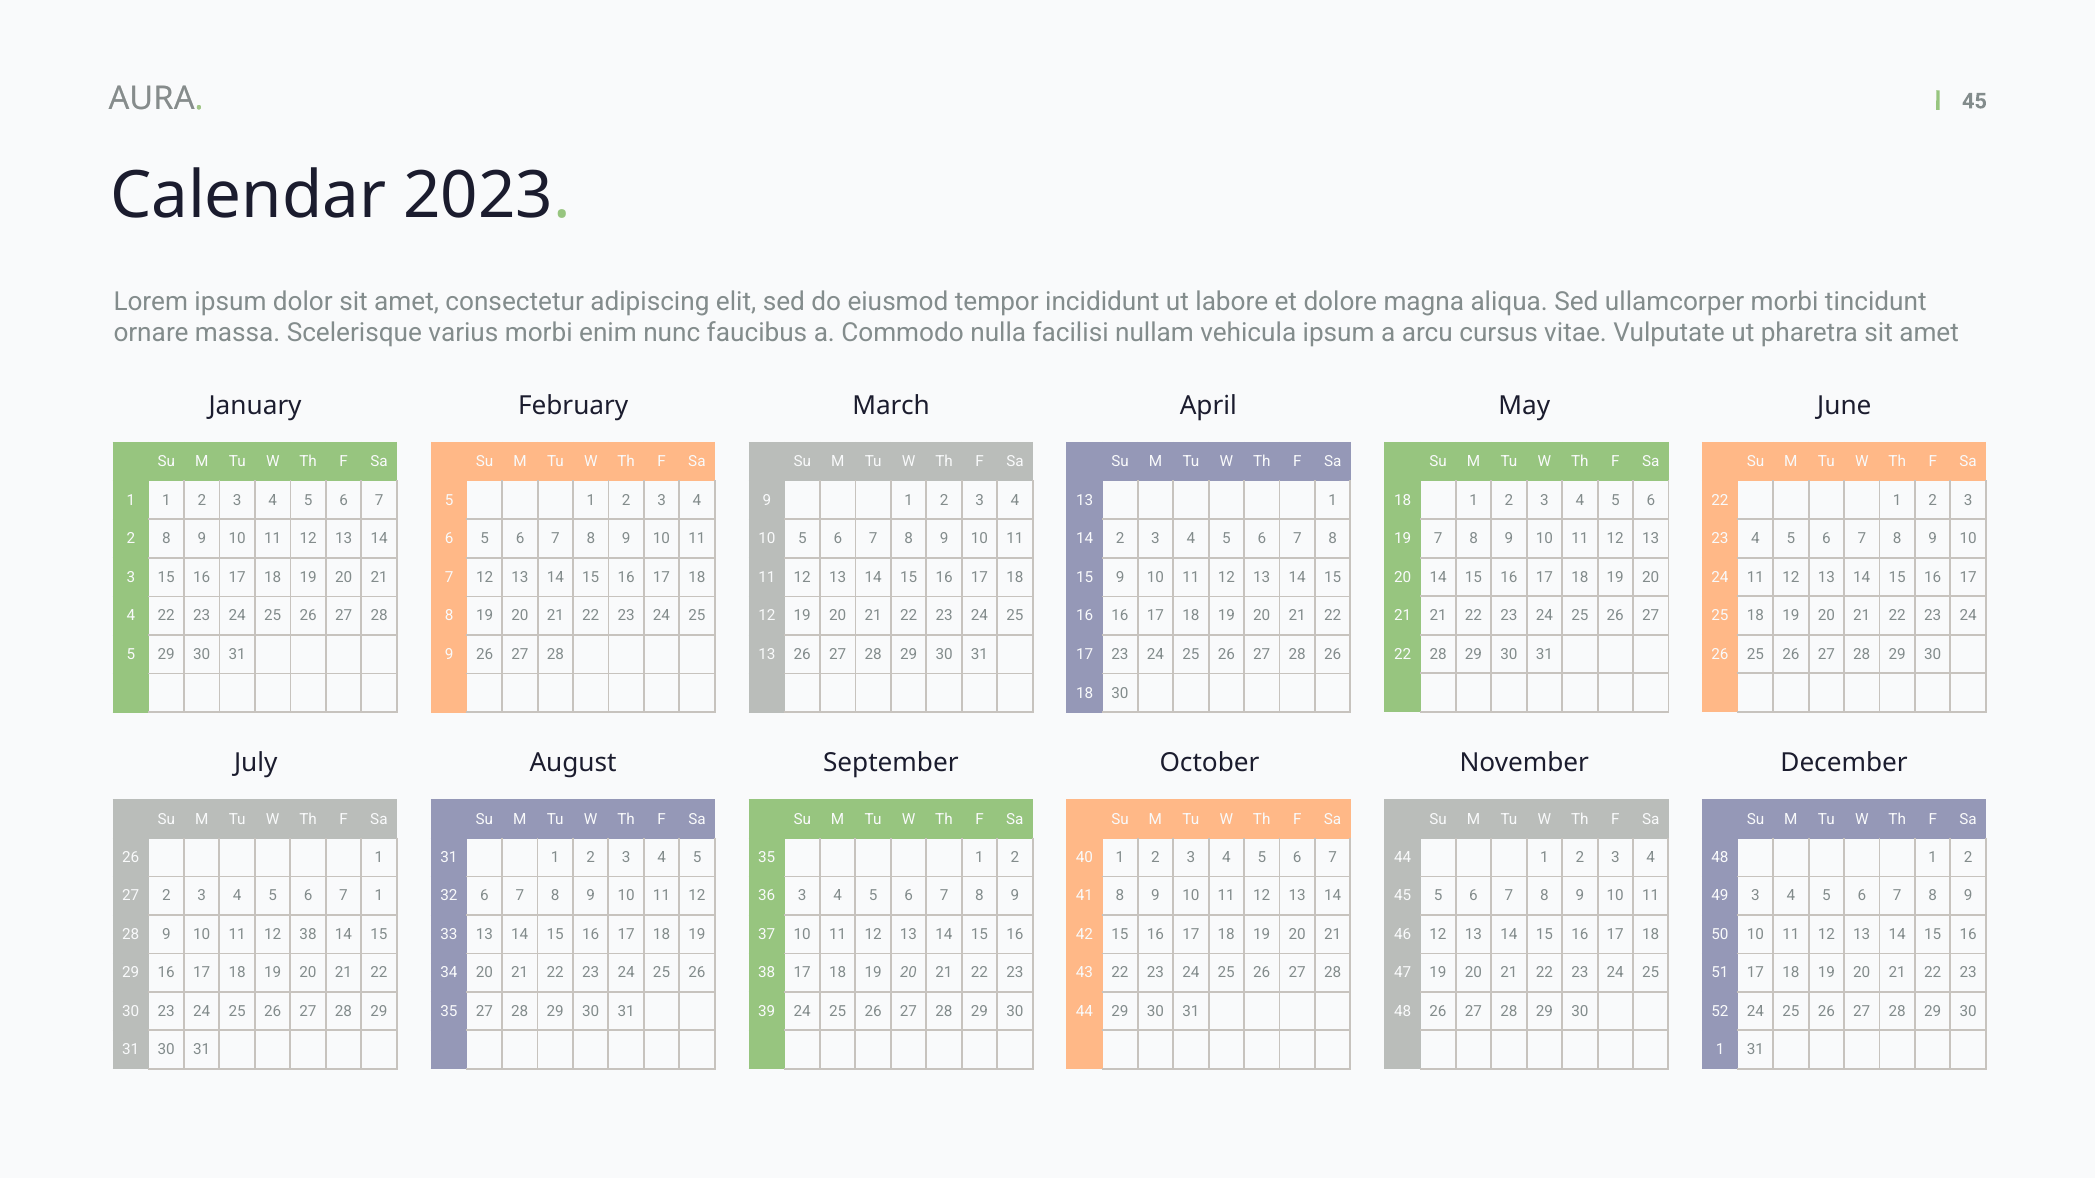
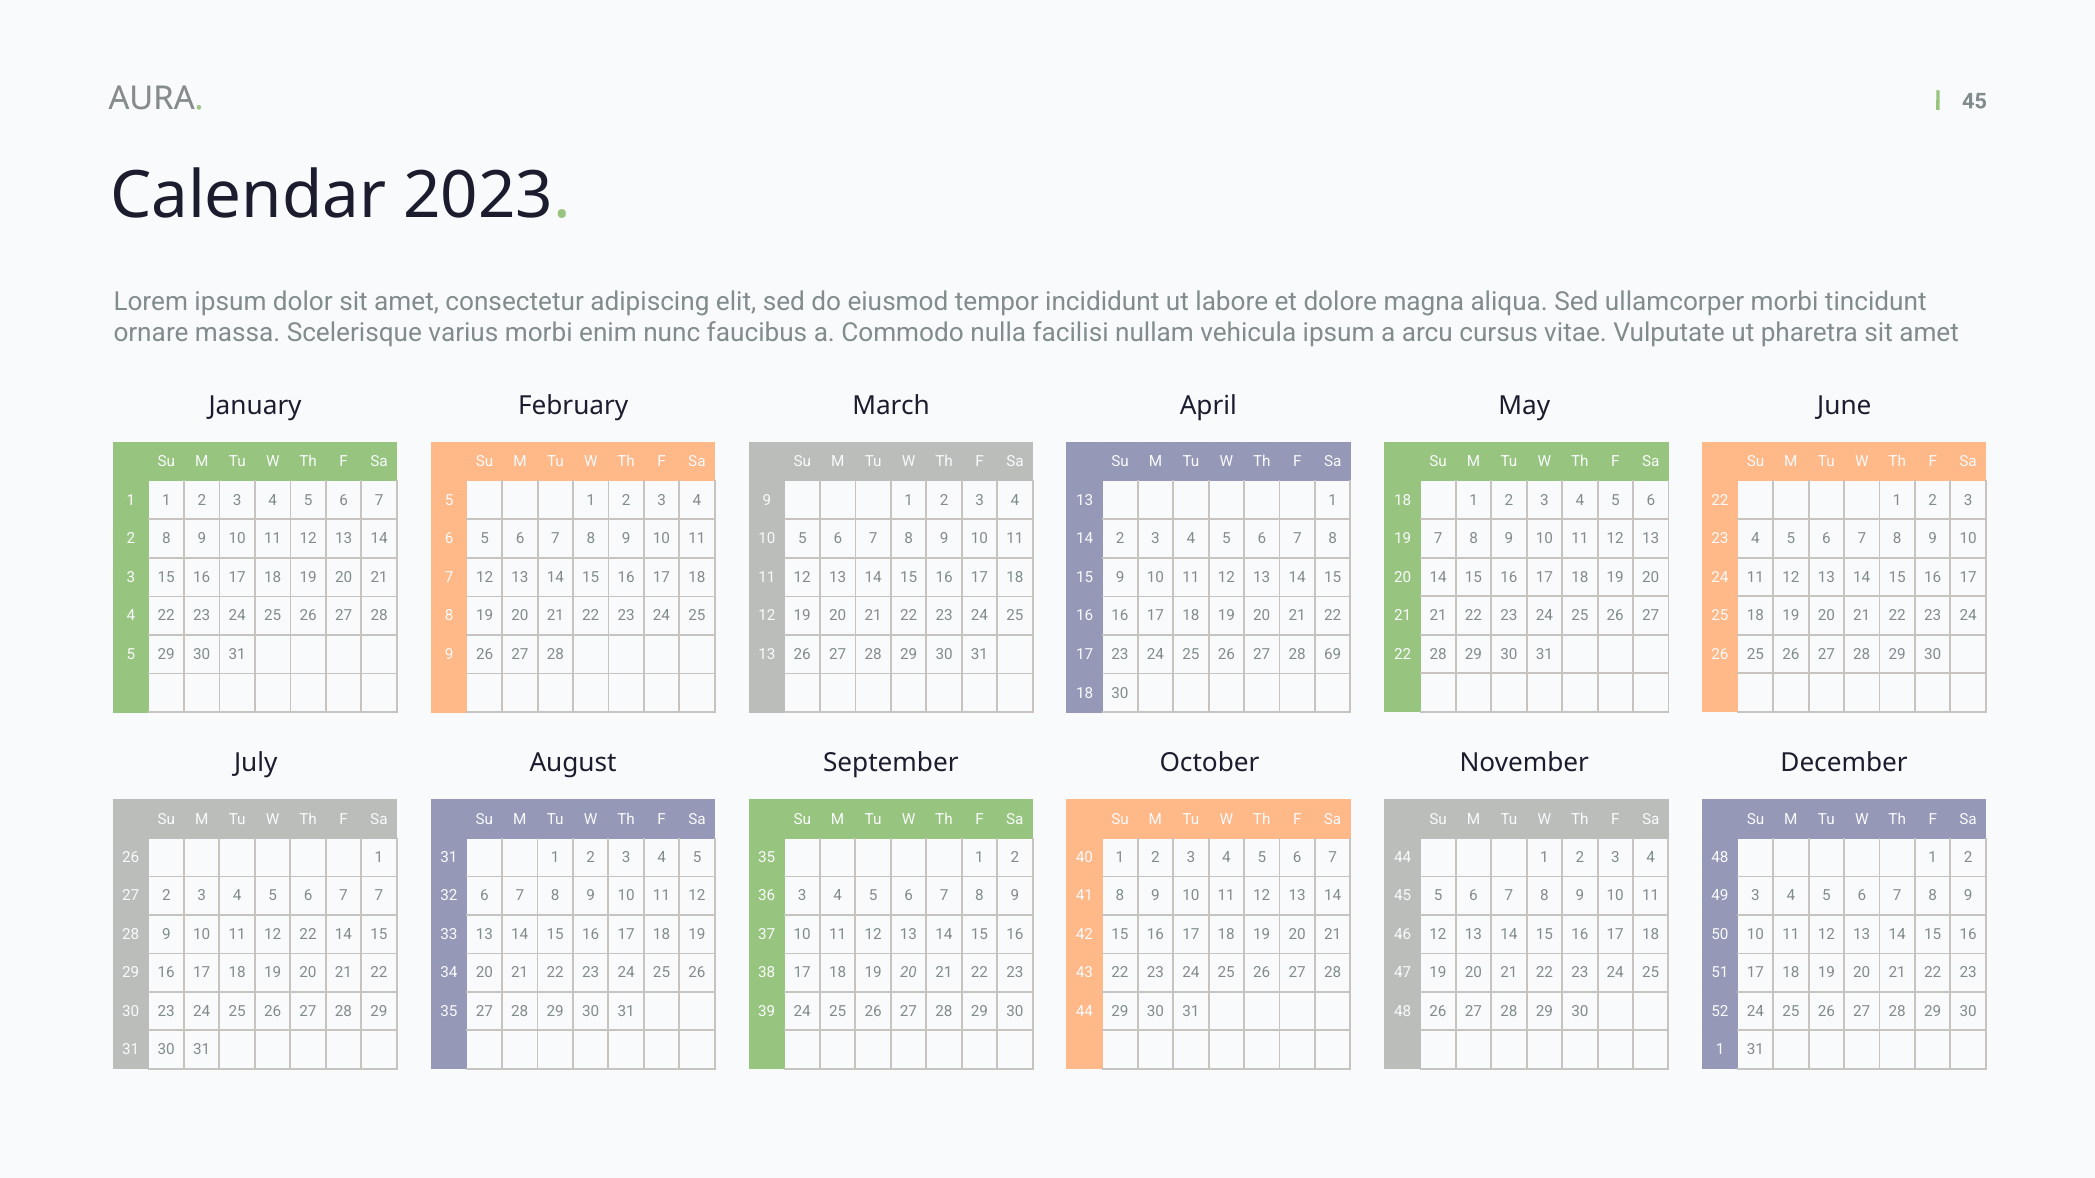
28 26: 26 -> 69 (1333, 655)
7 1: 1 -> 7 (379, 896)
12 38: 38 -> 22 (308, 935)
